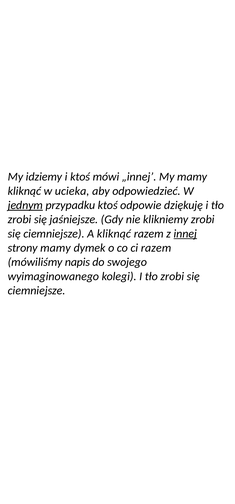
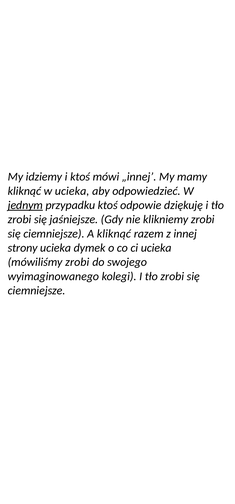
innej underline: present -> none (185, 233)
strony mamy: mamy -> ucieka (56, 248)
ci razem: razem -> ucieka (156, 248)
mówiliśmy napis: napis -> zrobi (77, 262)
